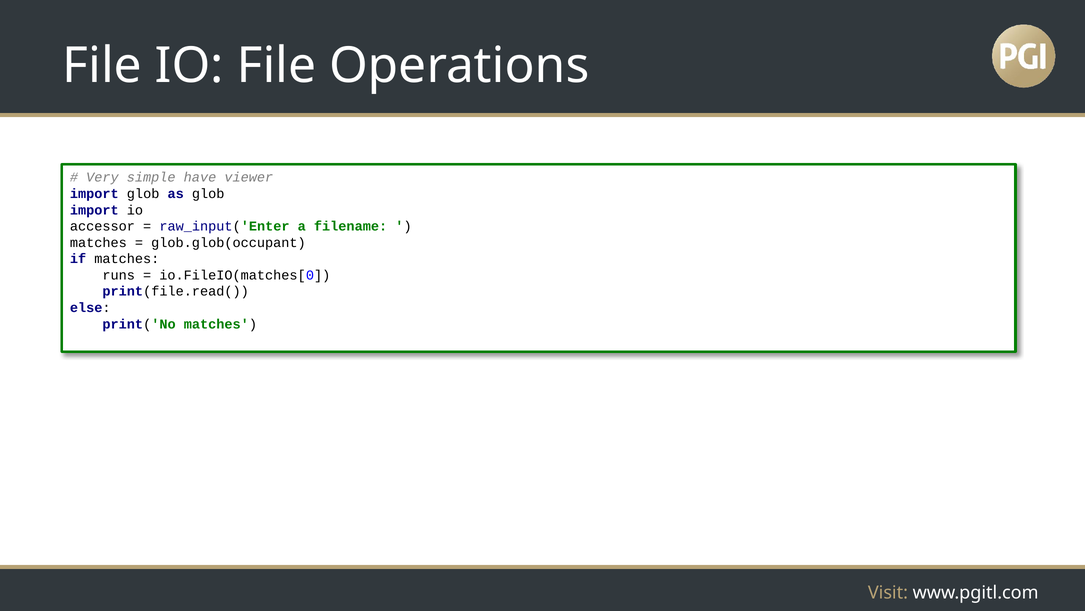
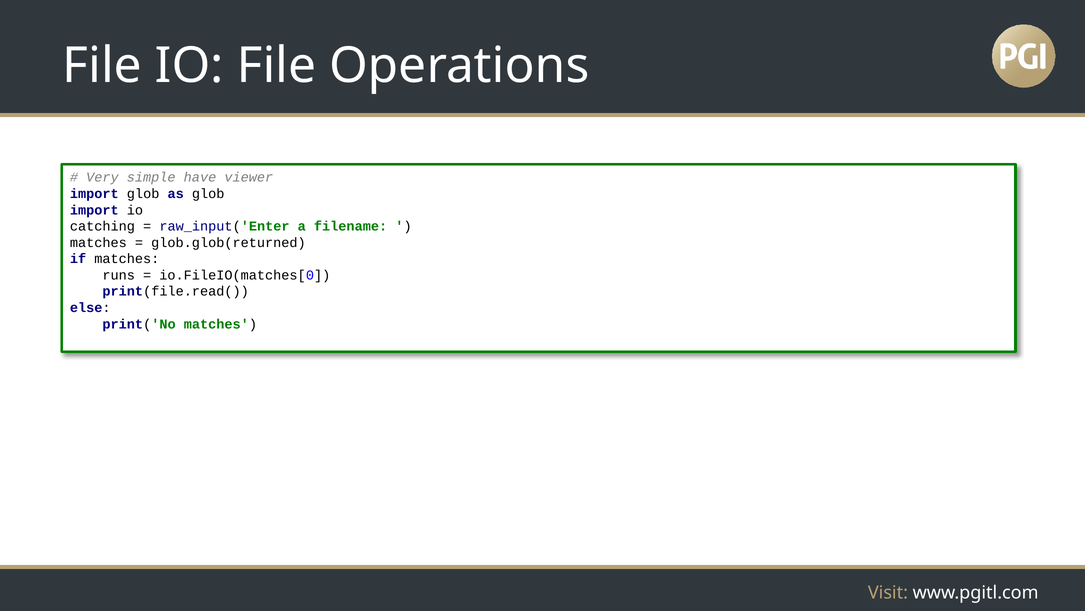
accessor: accessor -> catching (102, 226)
glob.glob(occupant: glob.glob(occupant -> glob.glob(returned (228, 242)
